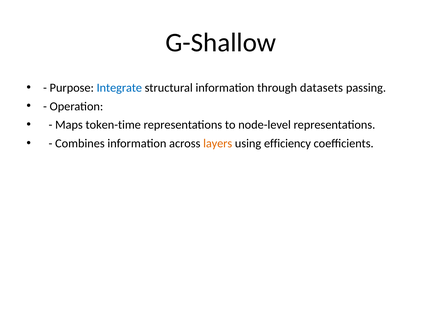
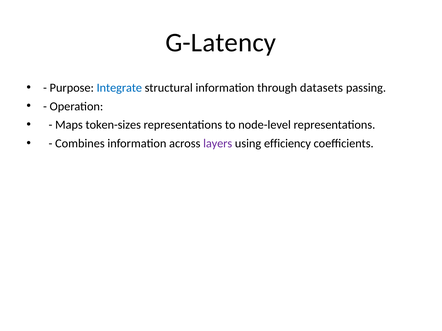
G-Shallow: G-Shallow -> G-Latency (221, 43)
token-time: token-time -> token-sizes (113, 125)
layers colour: orange -> purple (218, 144)
